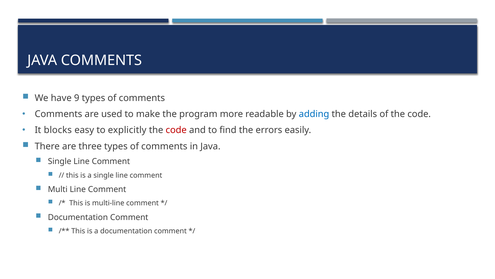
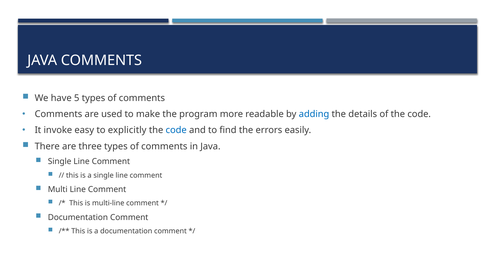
9: 9 -> 5 (77, 98)
blocks: blocks -> invoke (58, 130)
code colour: red -> blue (176, 130)
